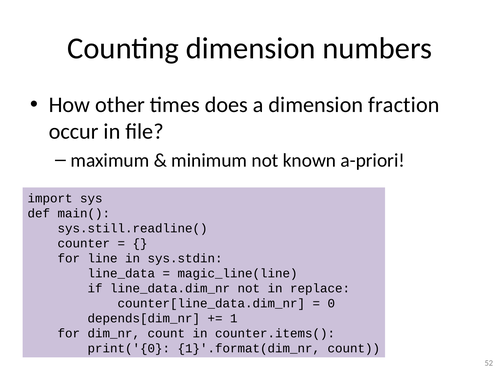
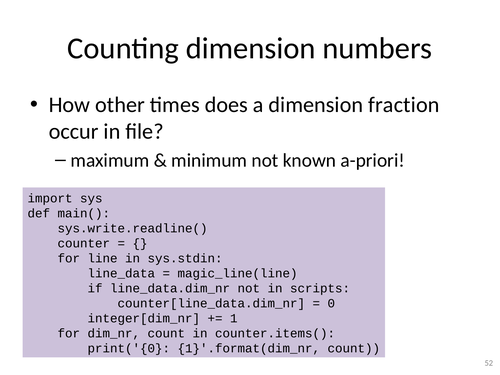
sys.still.readline(: sys.still.readline( -> sys.write.readline( (133, 228)
replace: replace -> scripts (320, 288)
depends[dim_nr: depends[dim_nr -> integer[dim_nr (144, 318)
